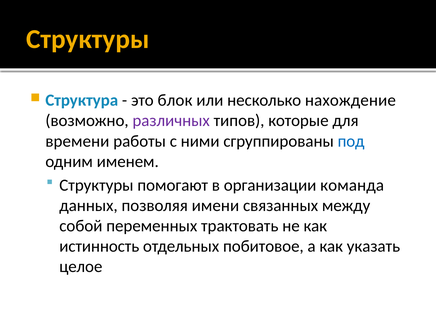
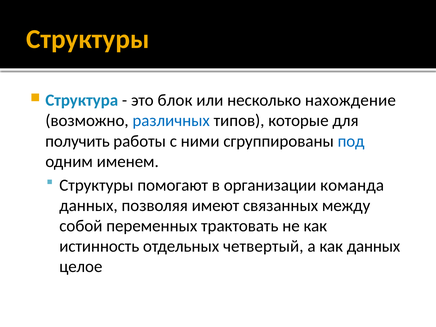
различных colour: purple -> blue (171, 121)
времени: времени -> получить (77, 141)
имени: имени -> имеют (215, 206)
побитовое: побитовое -> четвертый (263, 246)
как указать: указать -> данных (374, 246)
